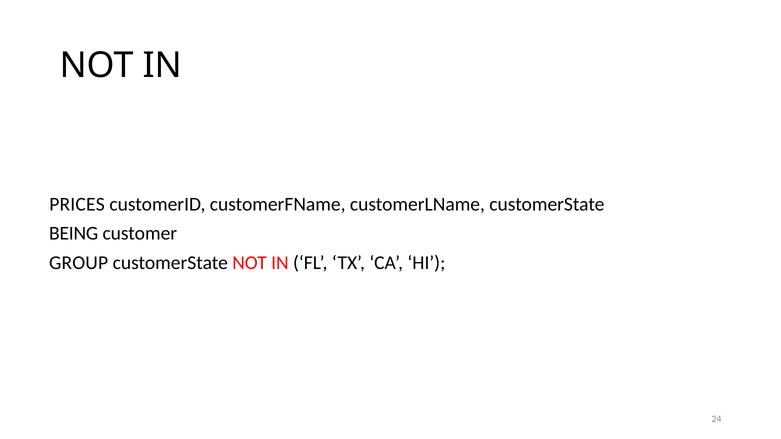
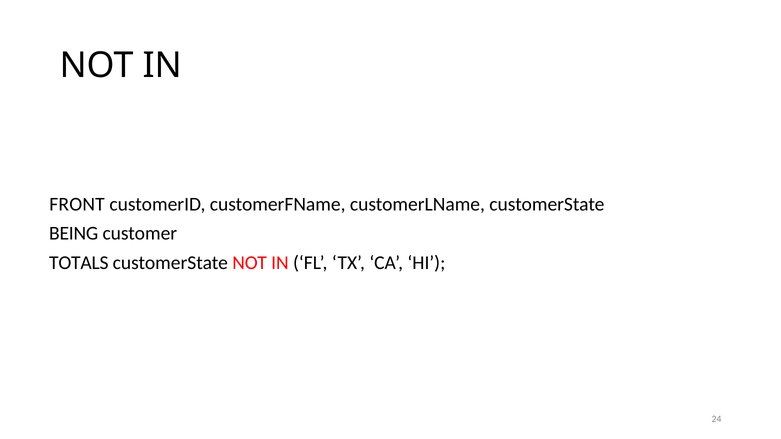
PRICES: PRICES -> FRONT (77, 204)
GROUP: GROUP -> TOTALS (79, 263)
